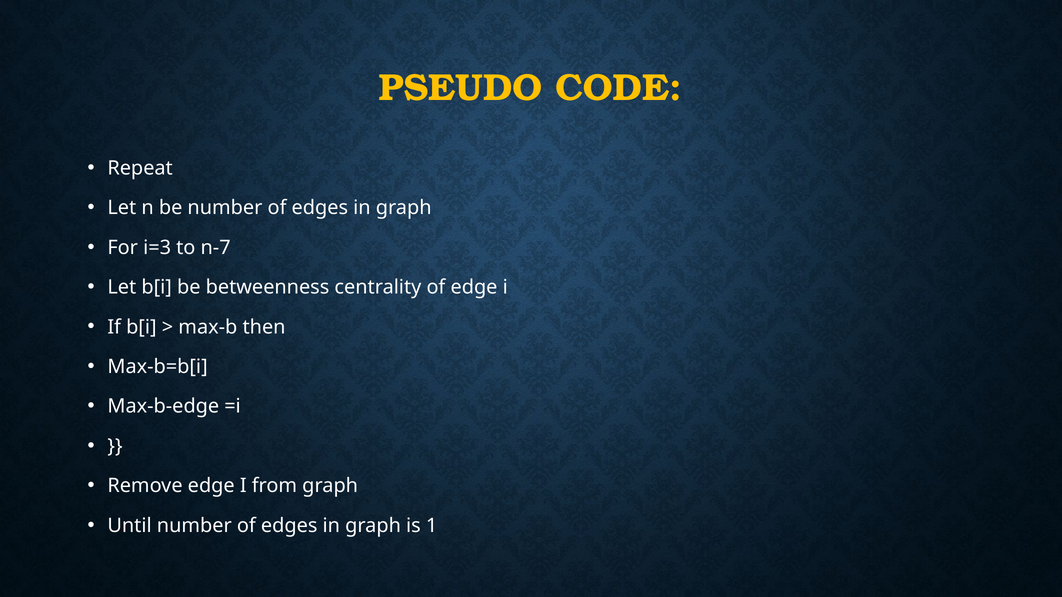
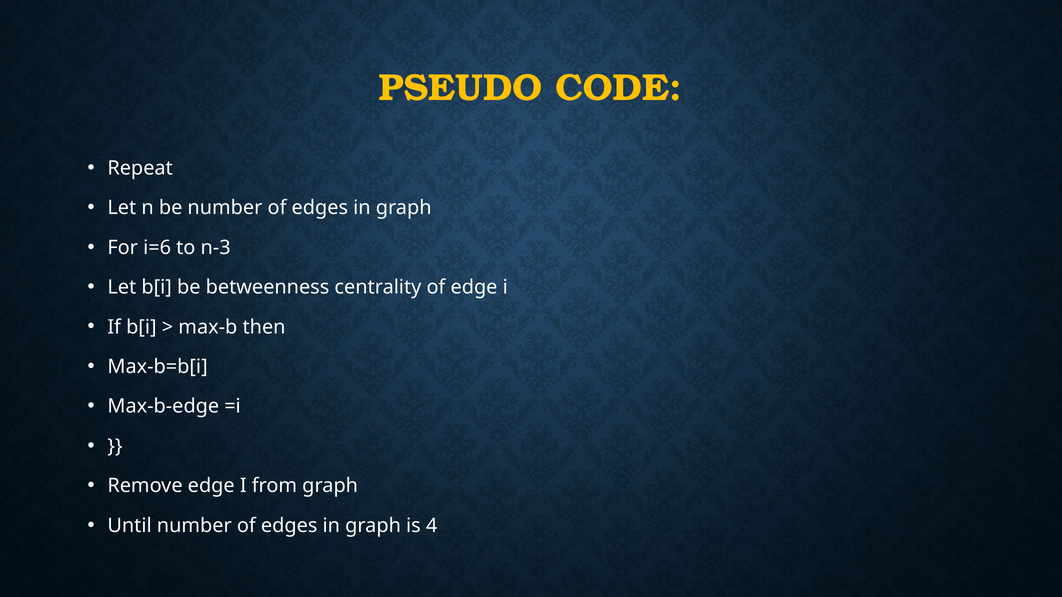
i=3: i=3 -> i=6 (157, 248)
n-7: n-7 -> n-3 (216, 248)
1: 1 -> 4 (432, 526)
